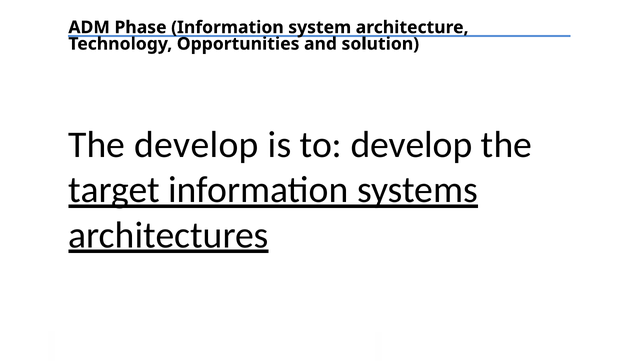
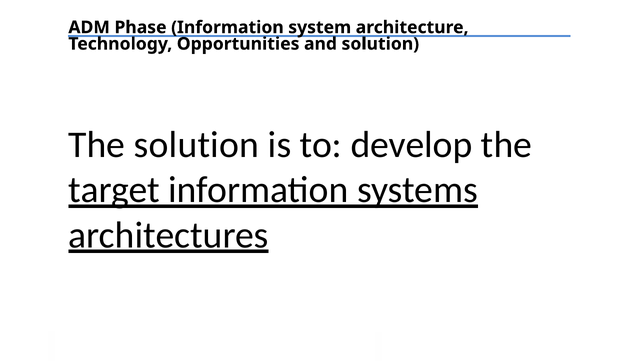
The develop: develop -> solution (196, 145)
